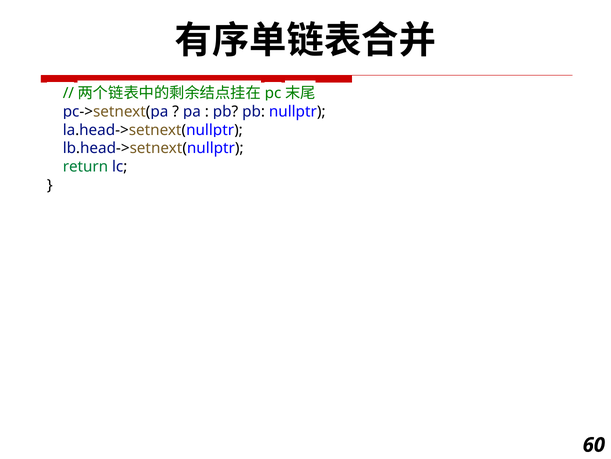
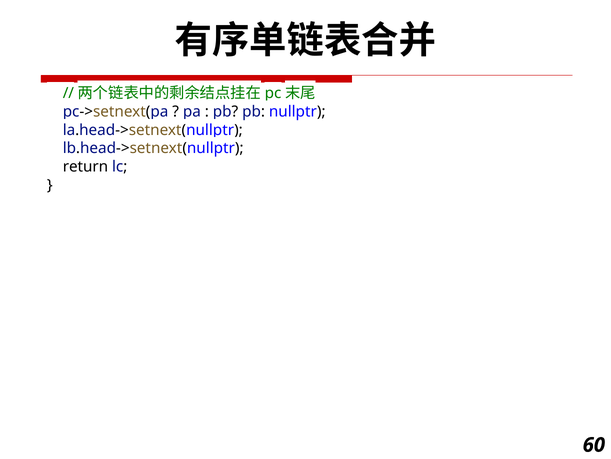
return colour: green -> black (85, 166)
